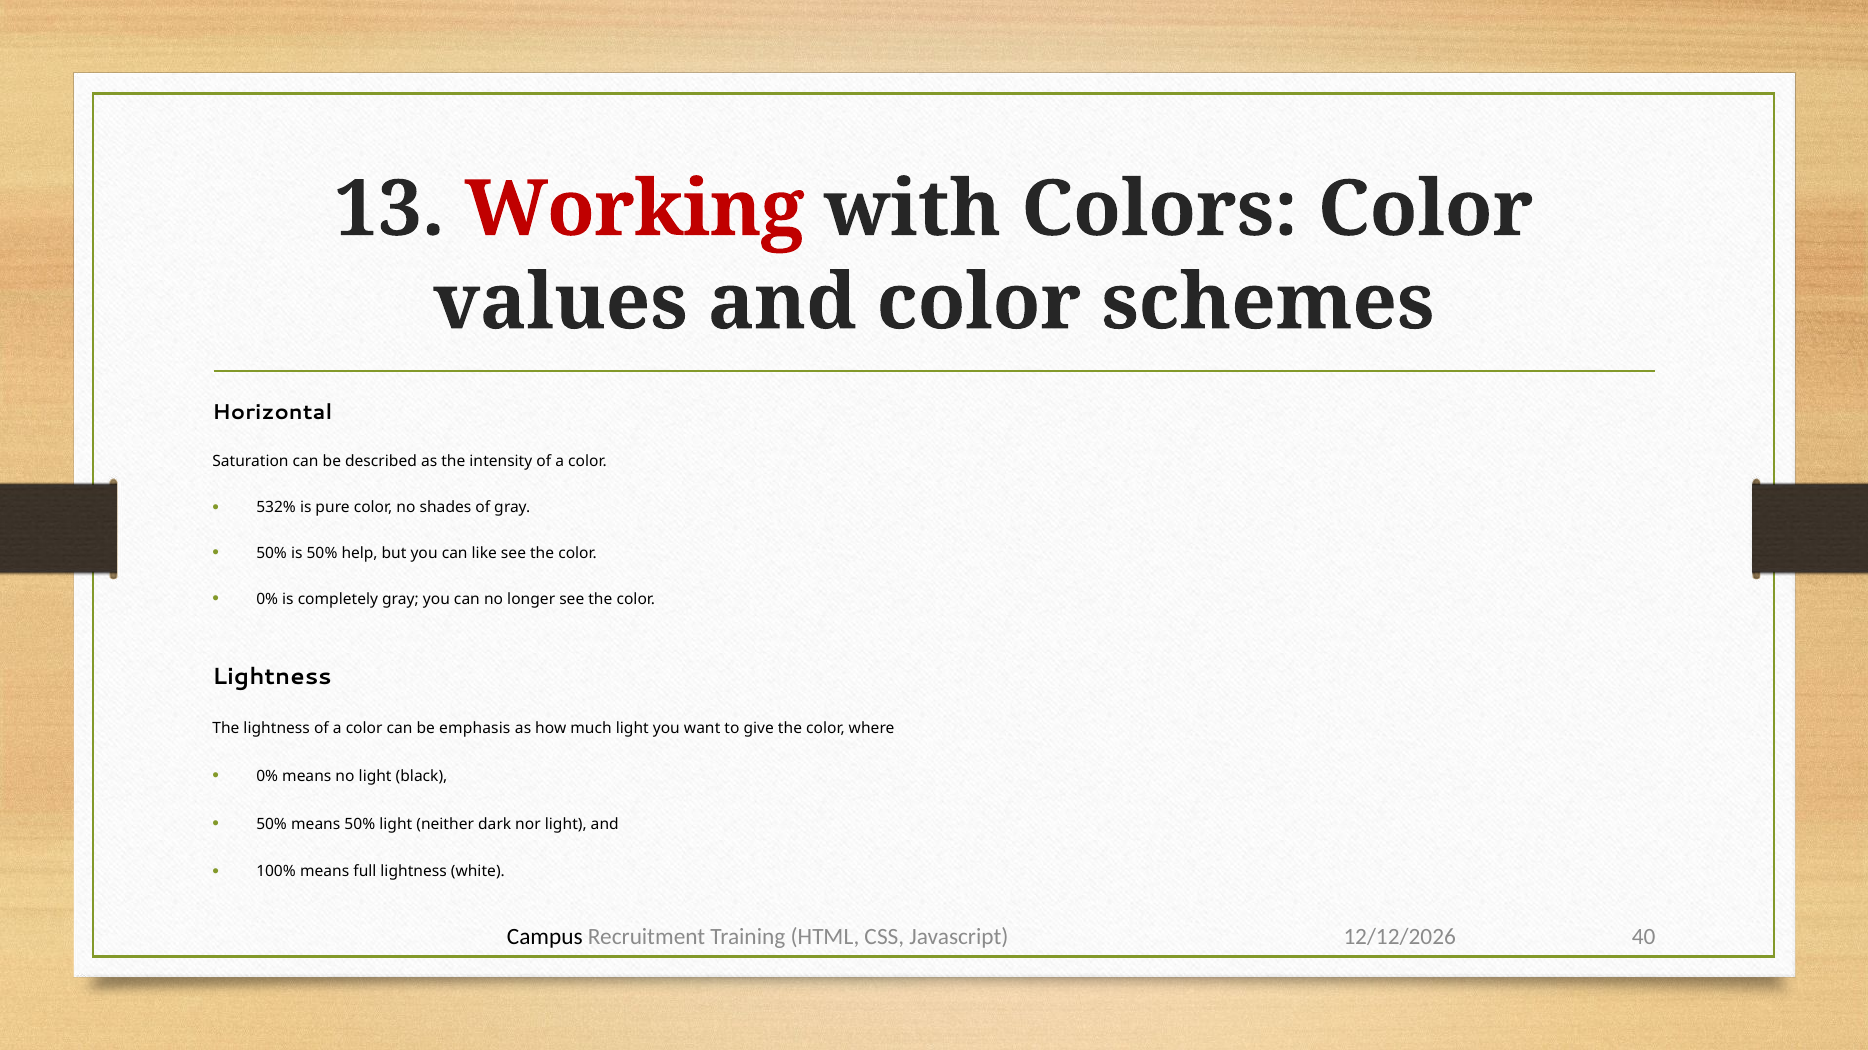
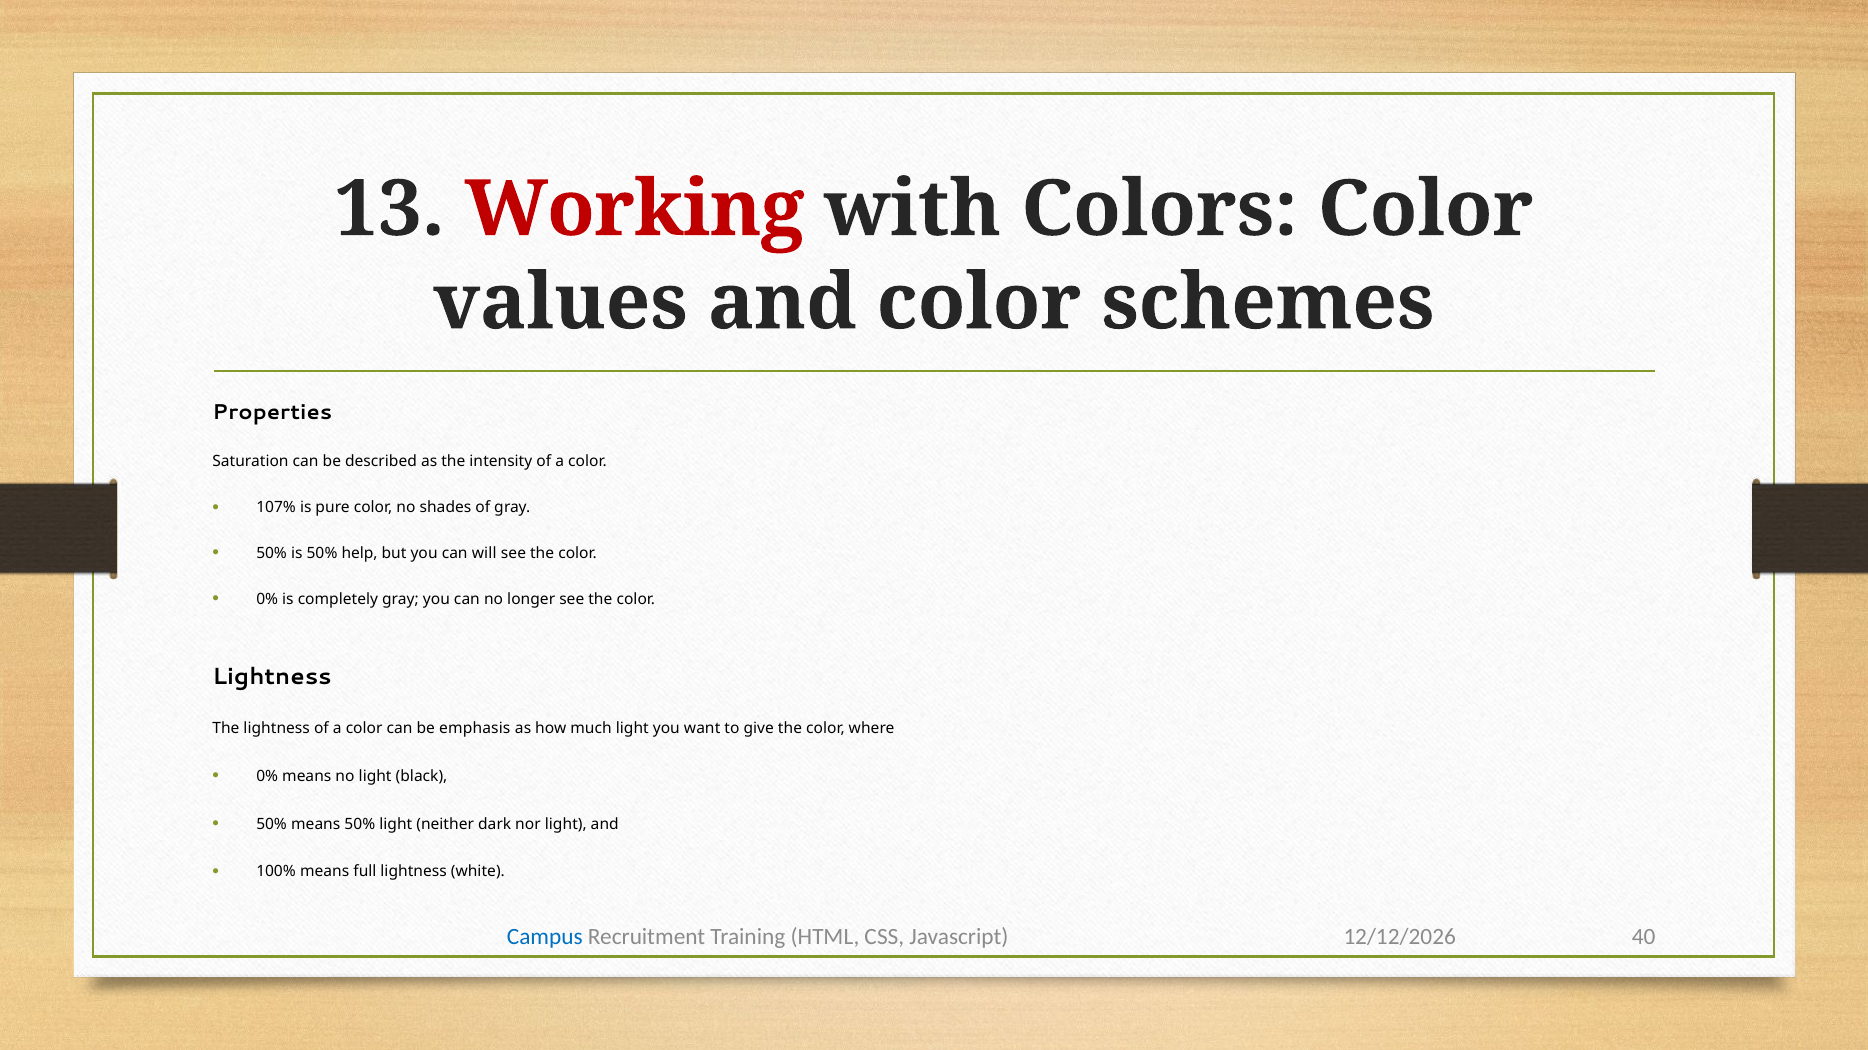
Horizontal: Horizontal -> Properties (272, 413)
532%: 532% -> 107% (276, 508)
like: like -> will (484, 554)
Campus colour: black -> blue (545, 938)
